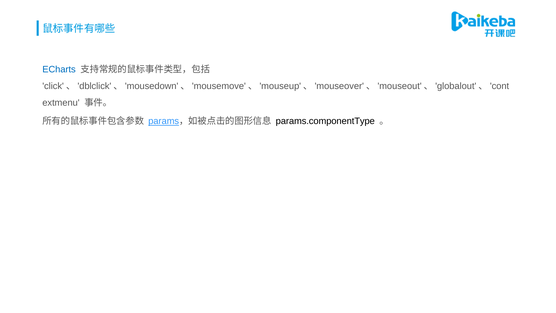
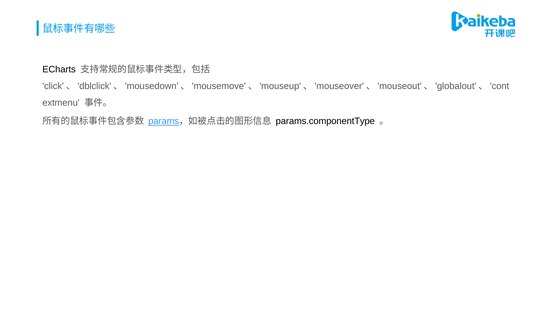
ECharts colour: blue -> black (59, 69)
